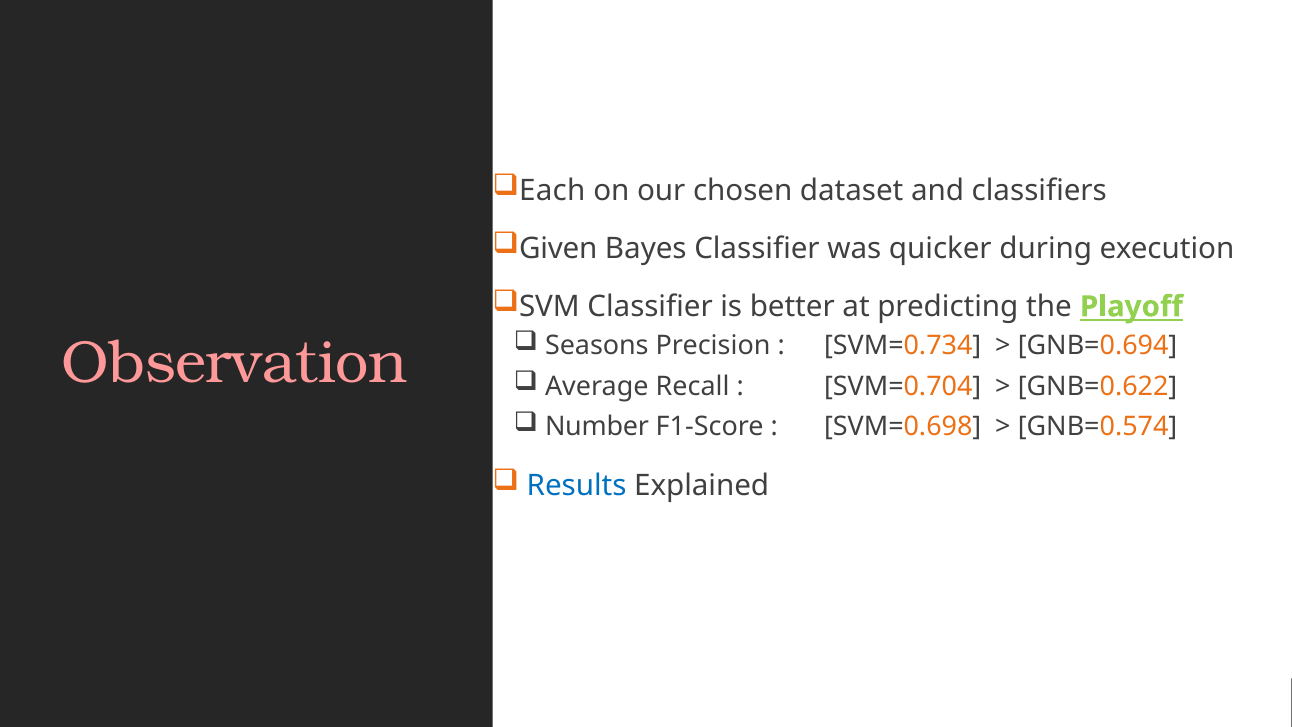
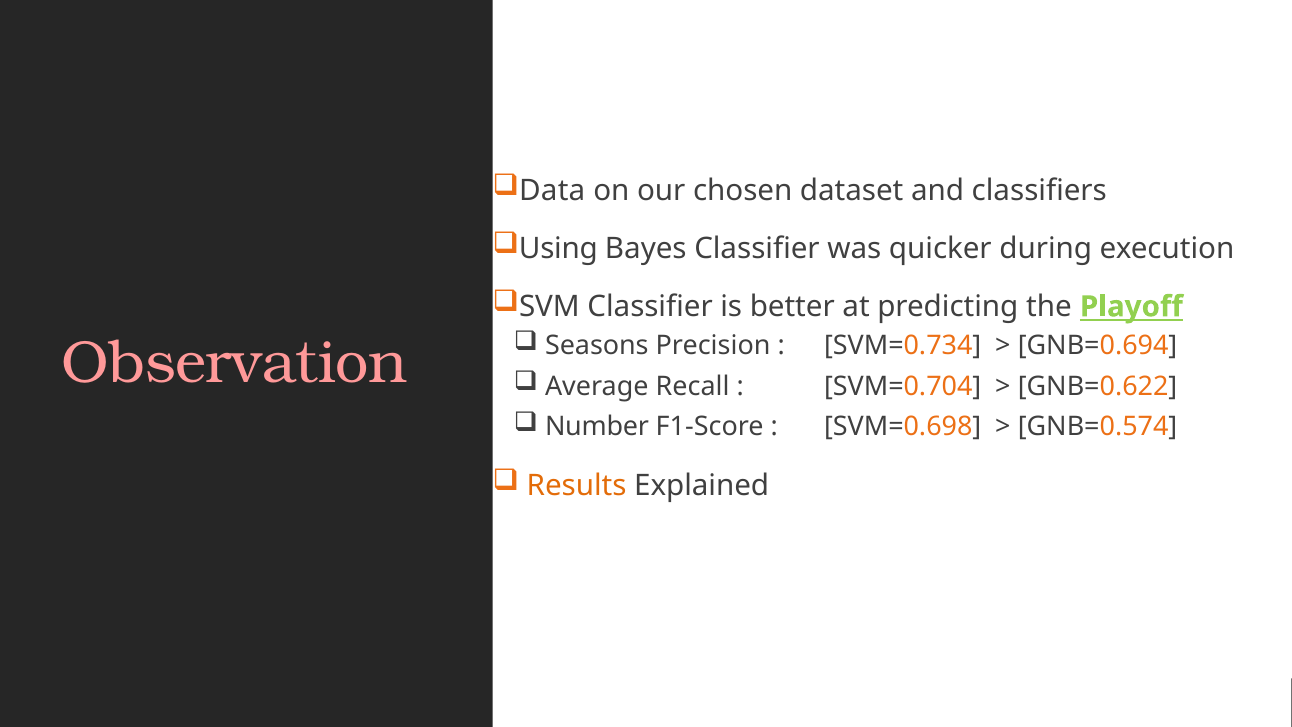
Each: Each -> Data (552, 191)
Given: Given -> Using (558, 249)
Results colour: blue -> orange (577, 486)
